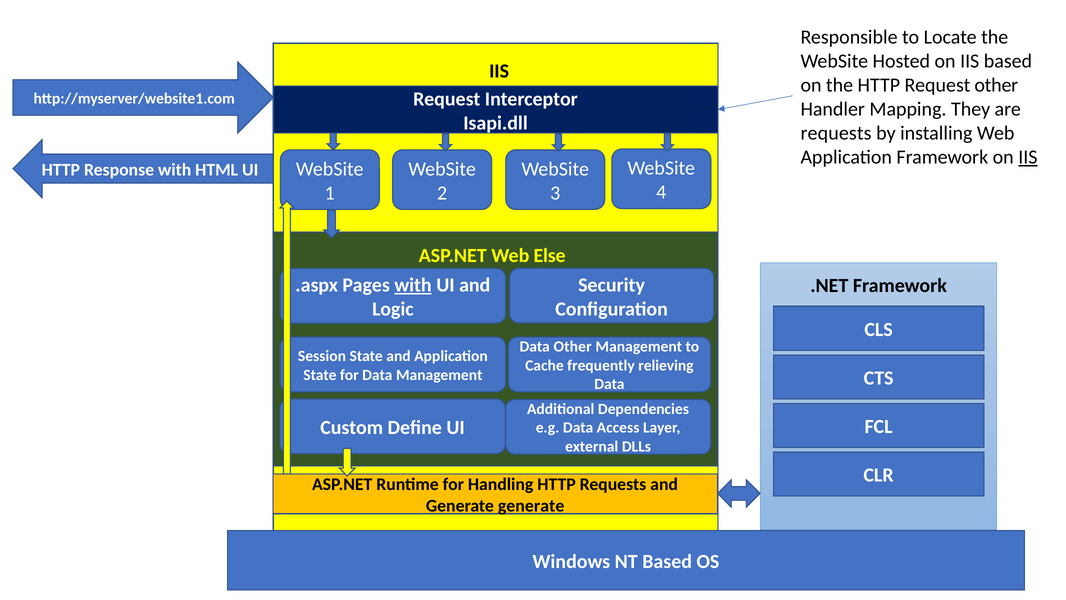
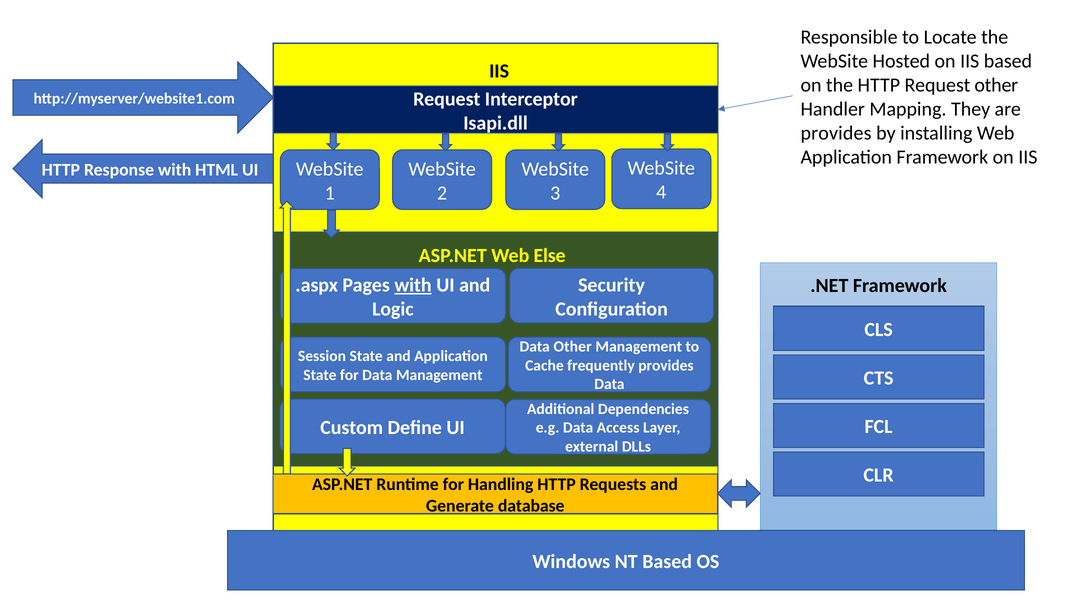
requests: requests -> provides (836, 133)
IIS underline: present -> none (1028, 157)
frequently relieving: relieving -> provides (666, 365)
Generate generate: generate -> database (531, 505)
